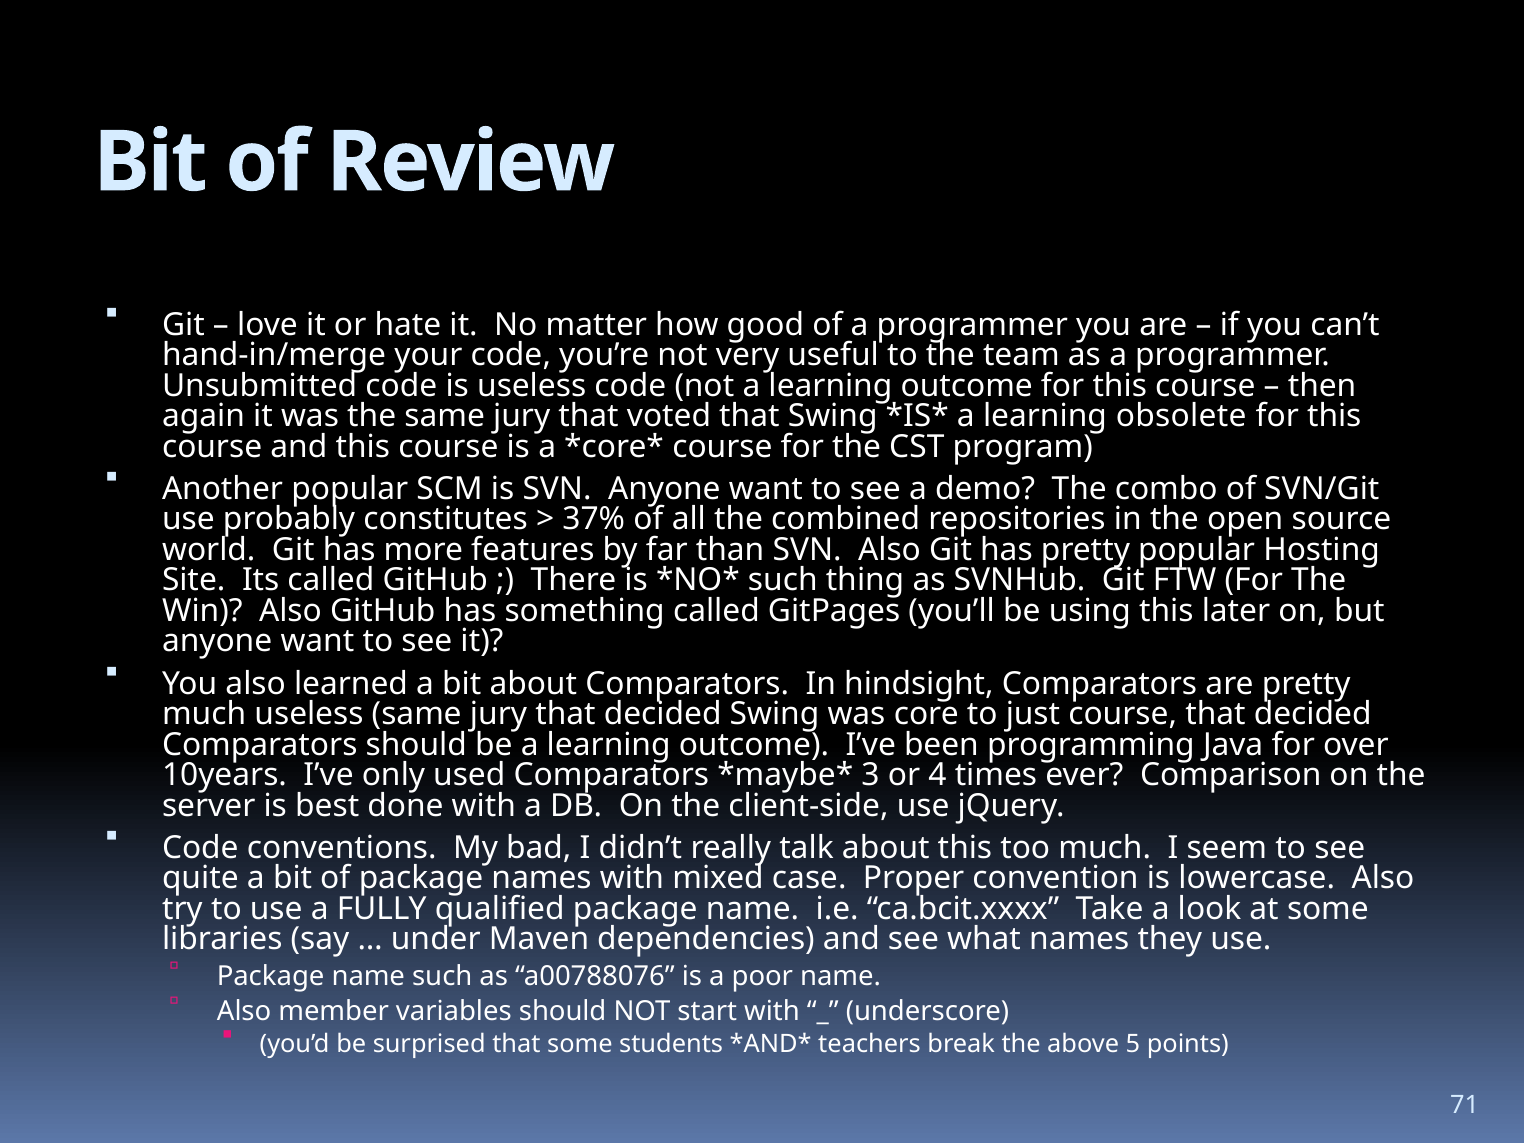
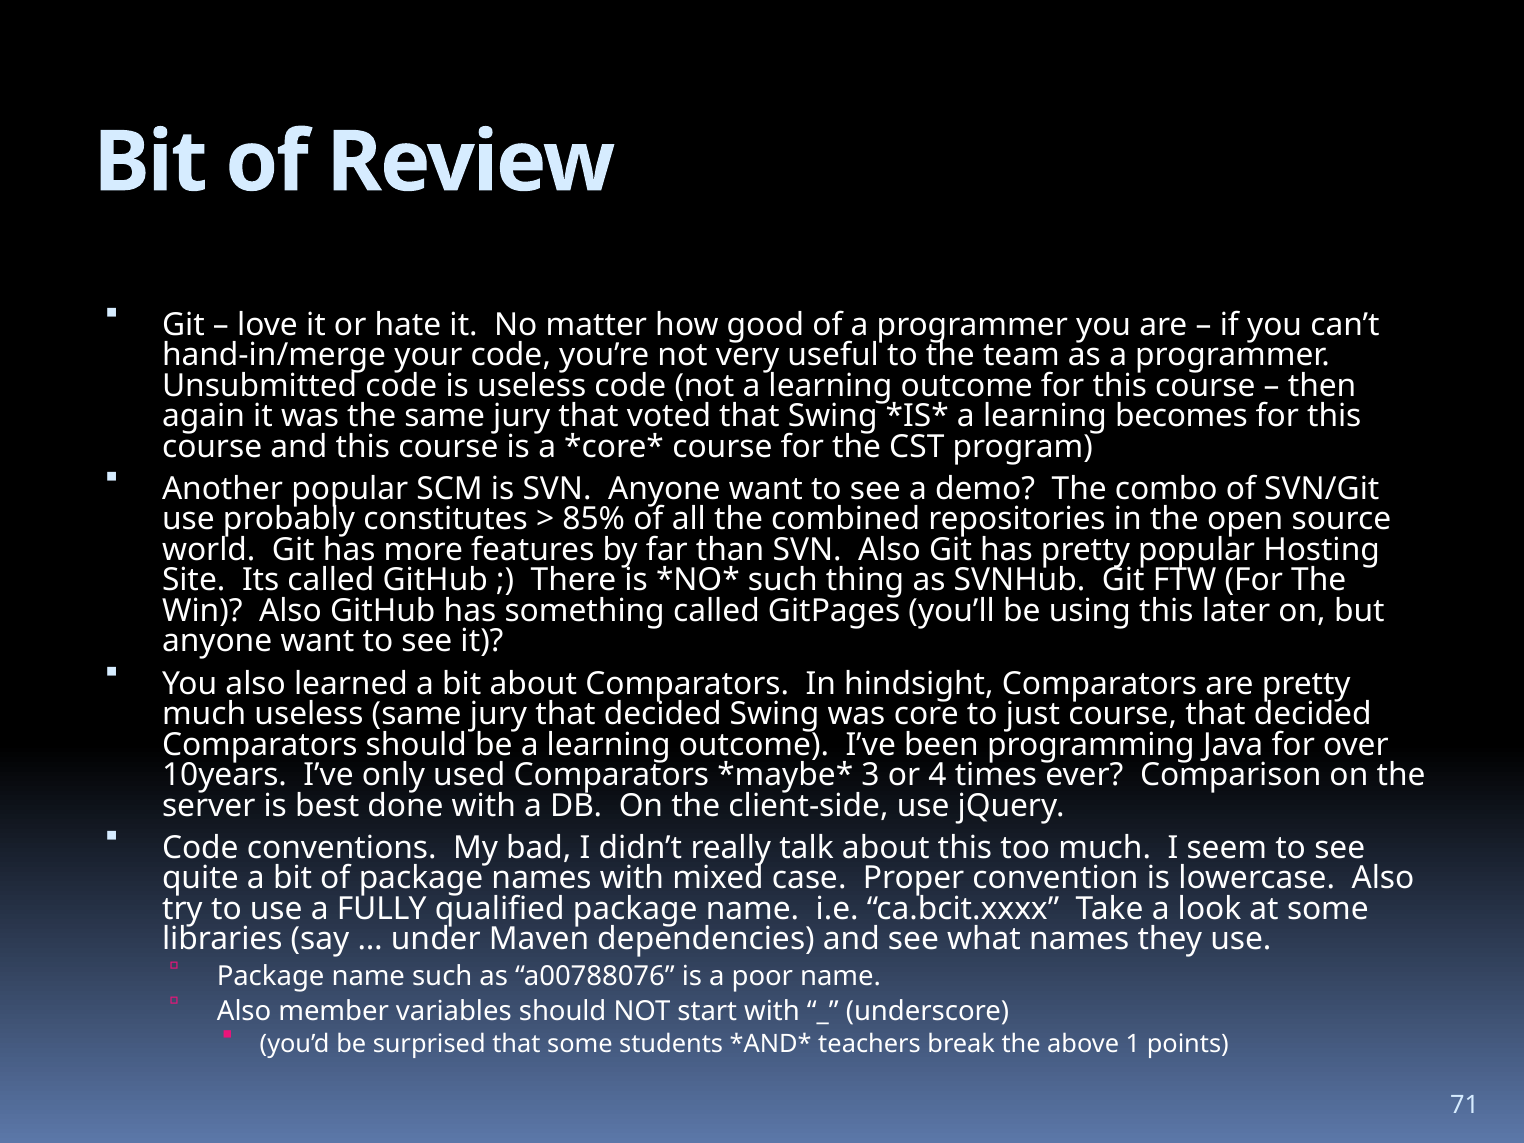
obsolete: obsolete -> becomes (1181, 416)
37%: 37% -> 85% (594, 519)
5: 5 -> 1 (1133, 1044)
